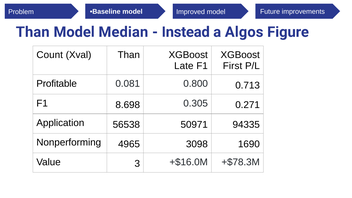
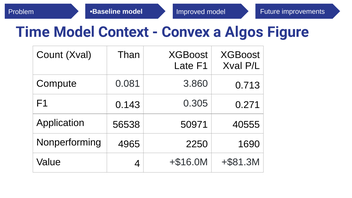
Than: Than -> Time (33, 32)
Median: Median -> Context (123, 32)
Instead: Instead -> Convex (186, 32)
First: First -> Xval (233, 66)
Profitable: Profitable -> Compute (57, 84)
0.800: 0.800 -> 3.860 (196, 84)
8.698: 8.698 -> 0.143 (128, 105)
94335: 94335 -> 40555 (246, 125)
3098: 3098 -> 2250 (197, 144)
3: 3 -> 4 (137, 164)
+$78.3M: +$78.3M -> +$81.3M (241, 162)
